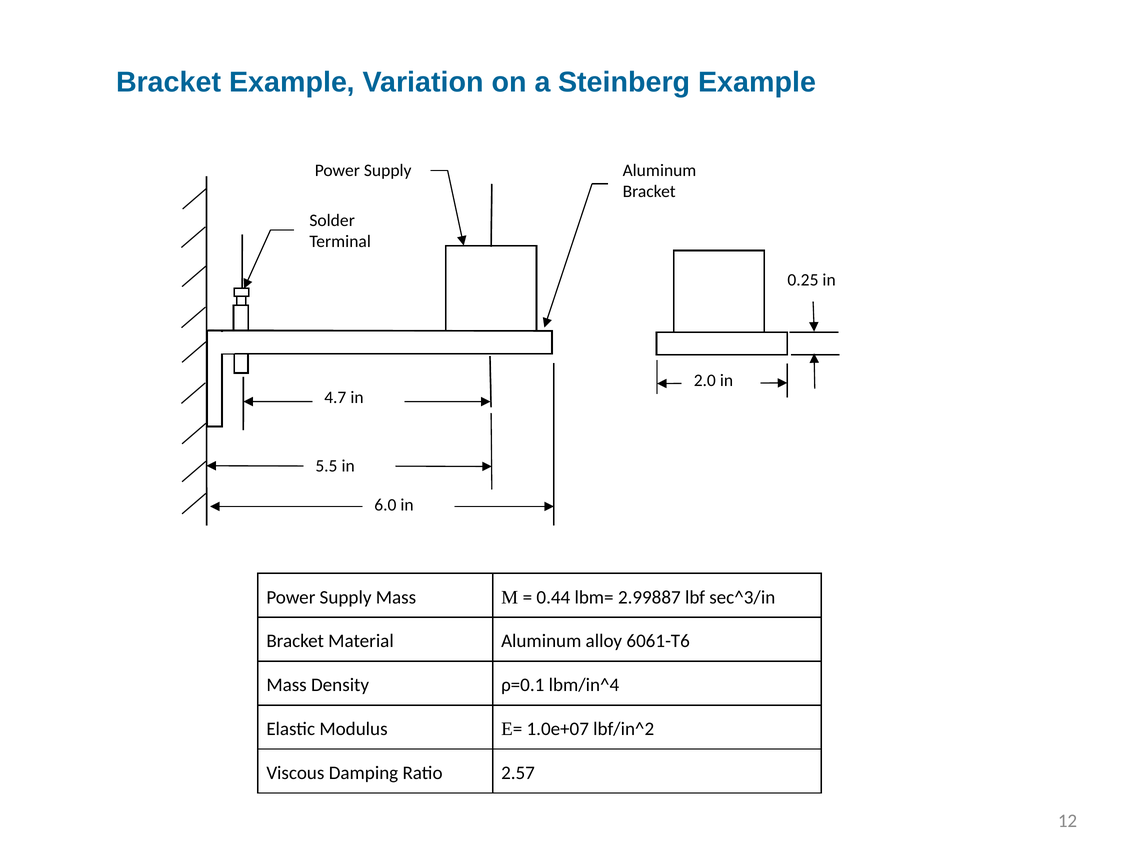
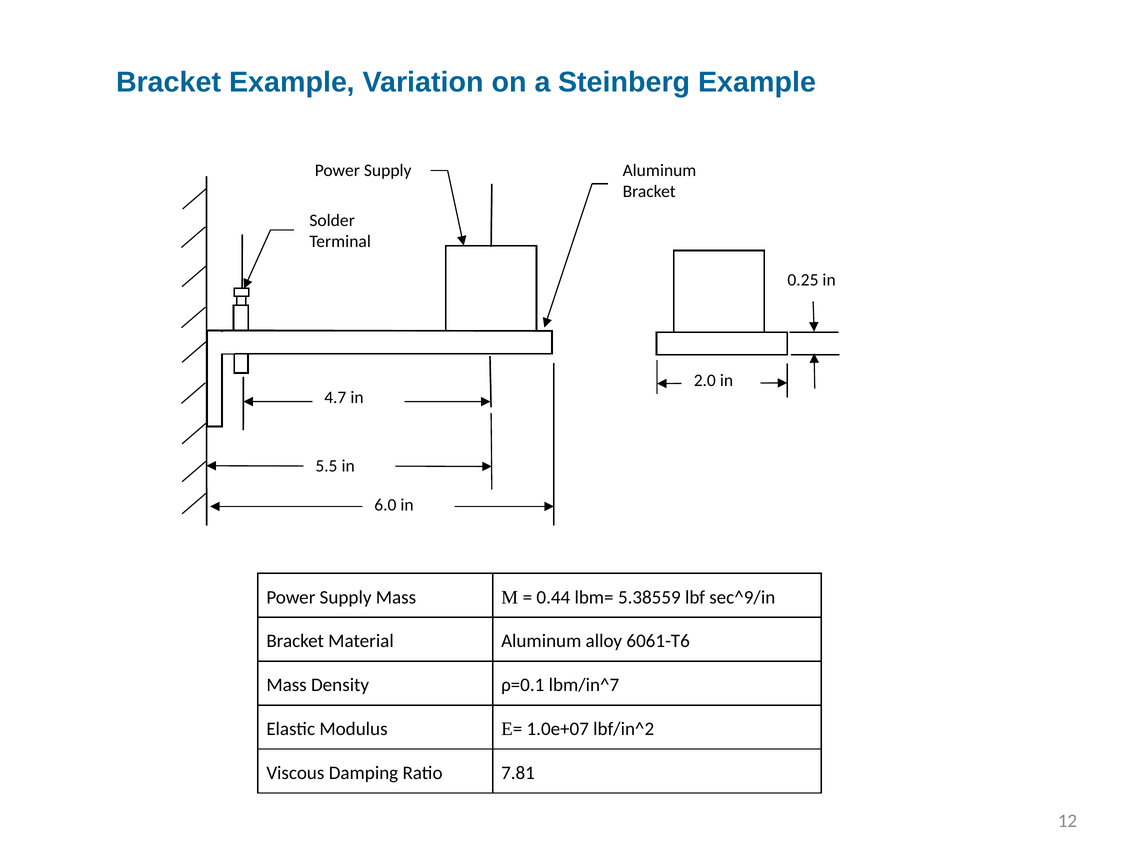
2.99887: 2.99887 -> 5.38559 (649, 597)
sec^3/in: sec^3/in -> sec^9/in (742, 597)
lbm/in^4: lbm/in^4 -> lbm/in^7 (584, 685)
2.57: 2.57 -> 7.81 (518, 772)
